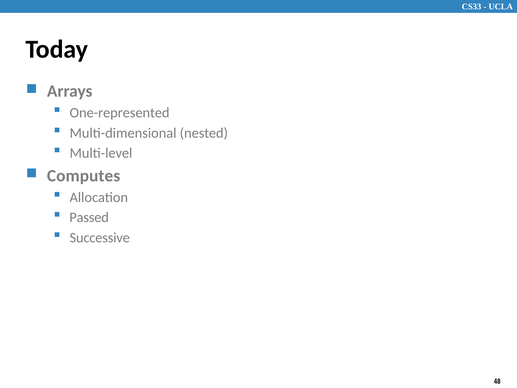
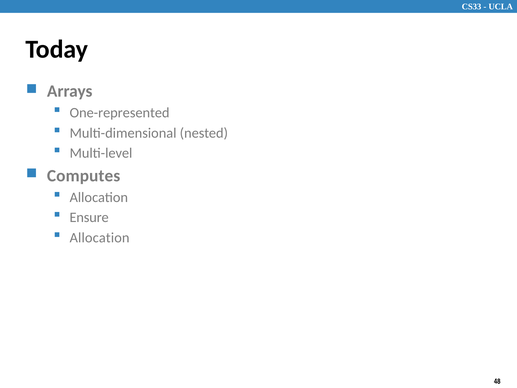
Passed: Passed -> Ensure (89, 217)
Successive: Successive -> Allocation (100, 237)
